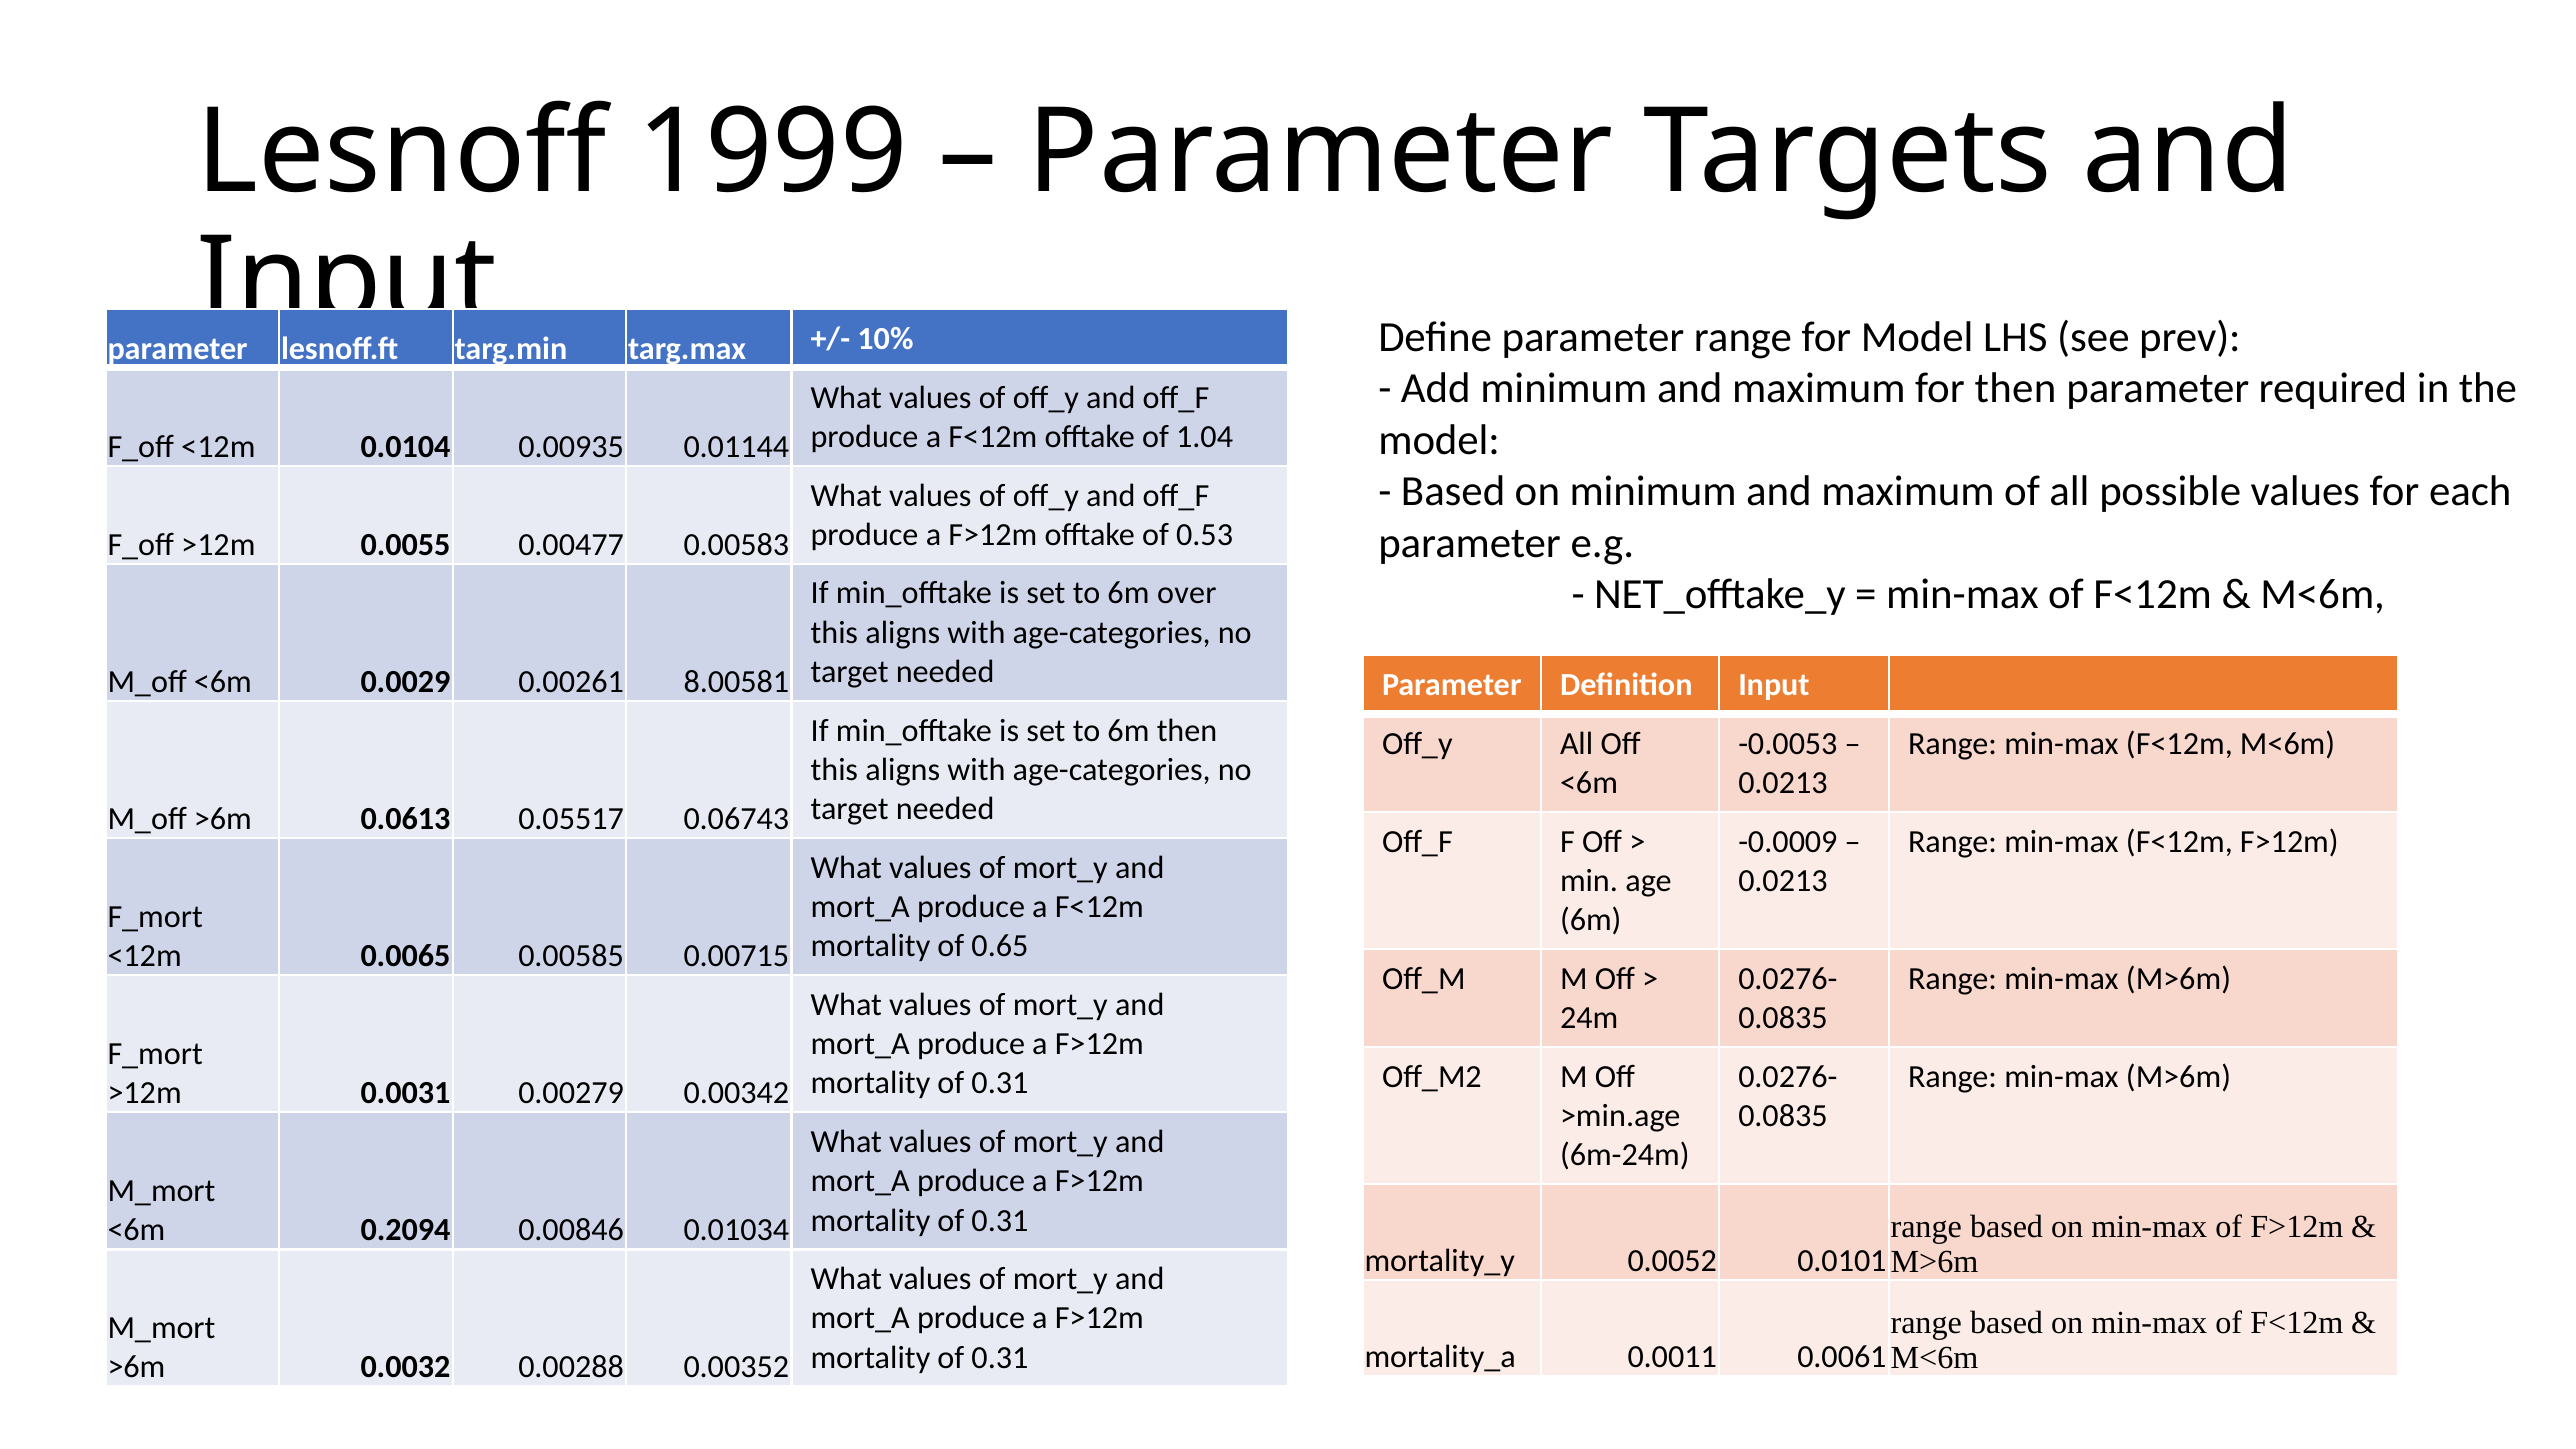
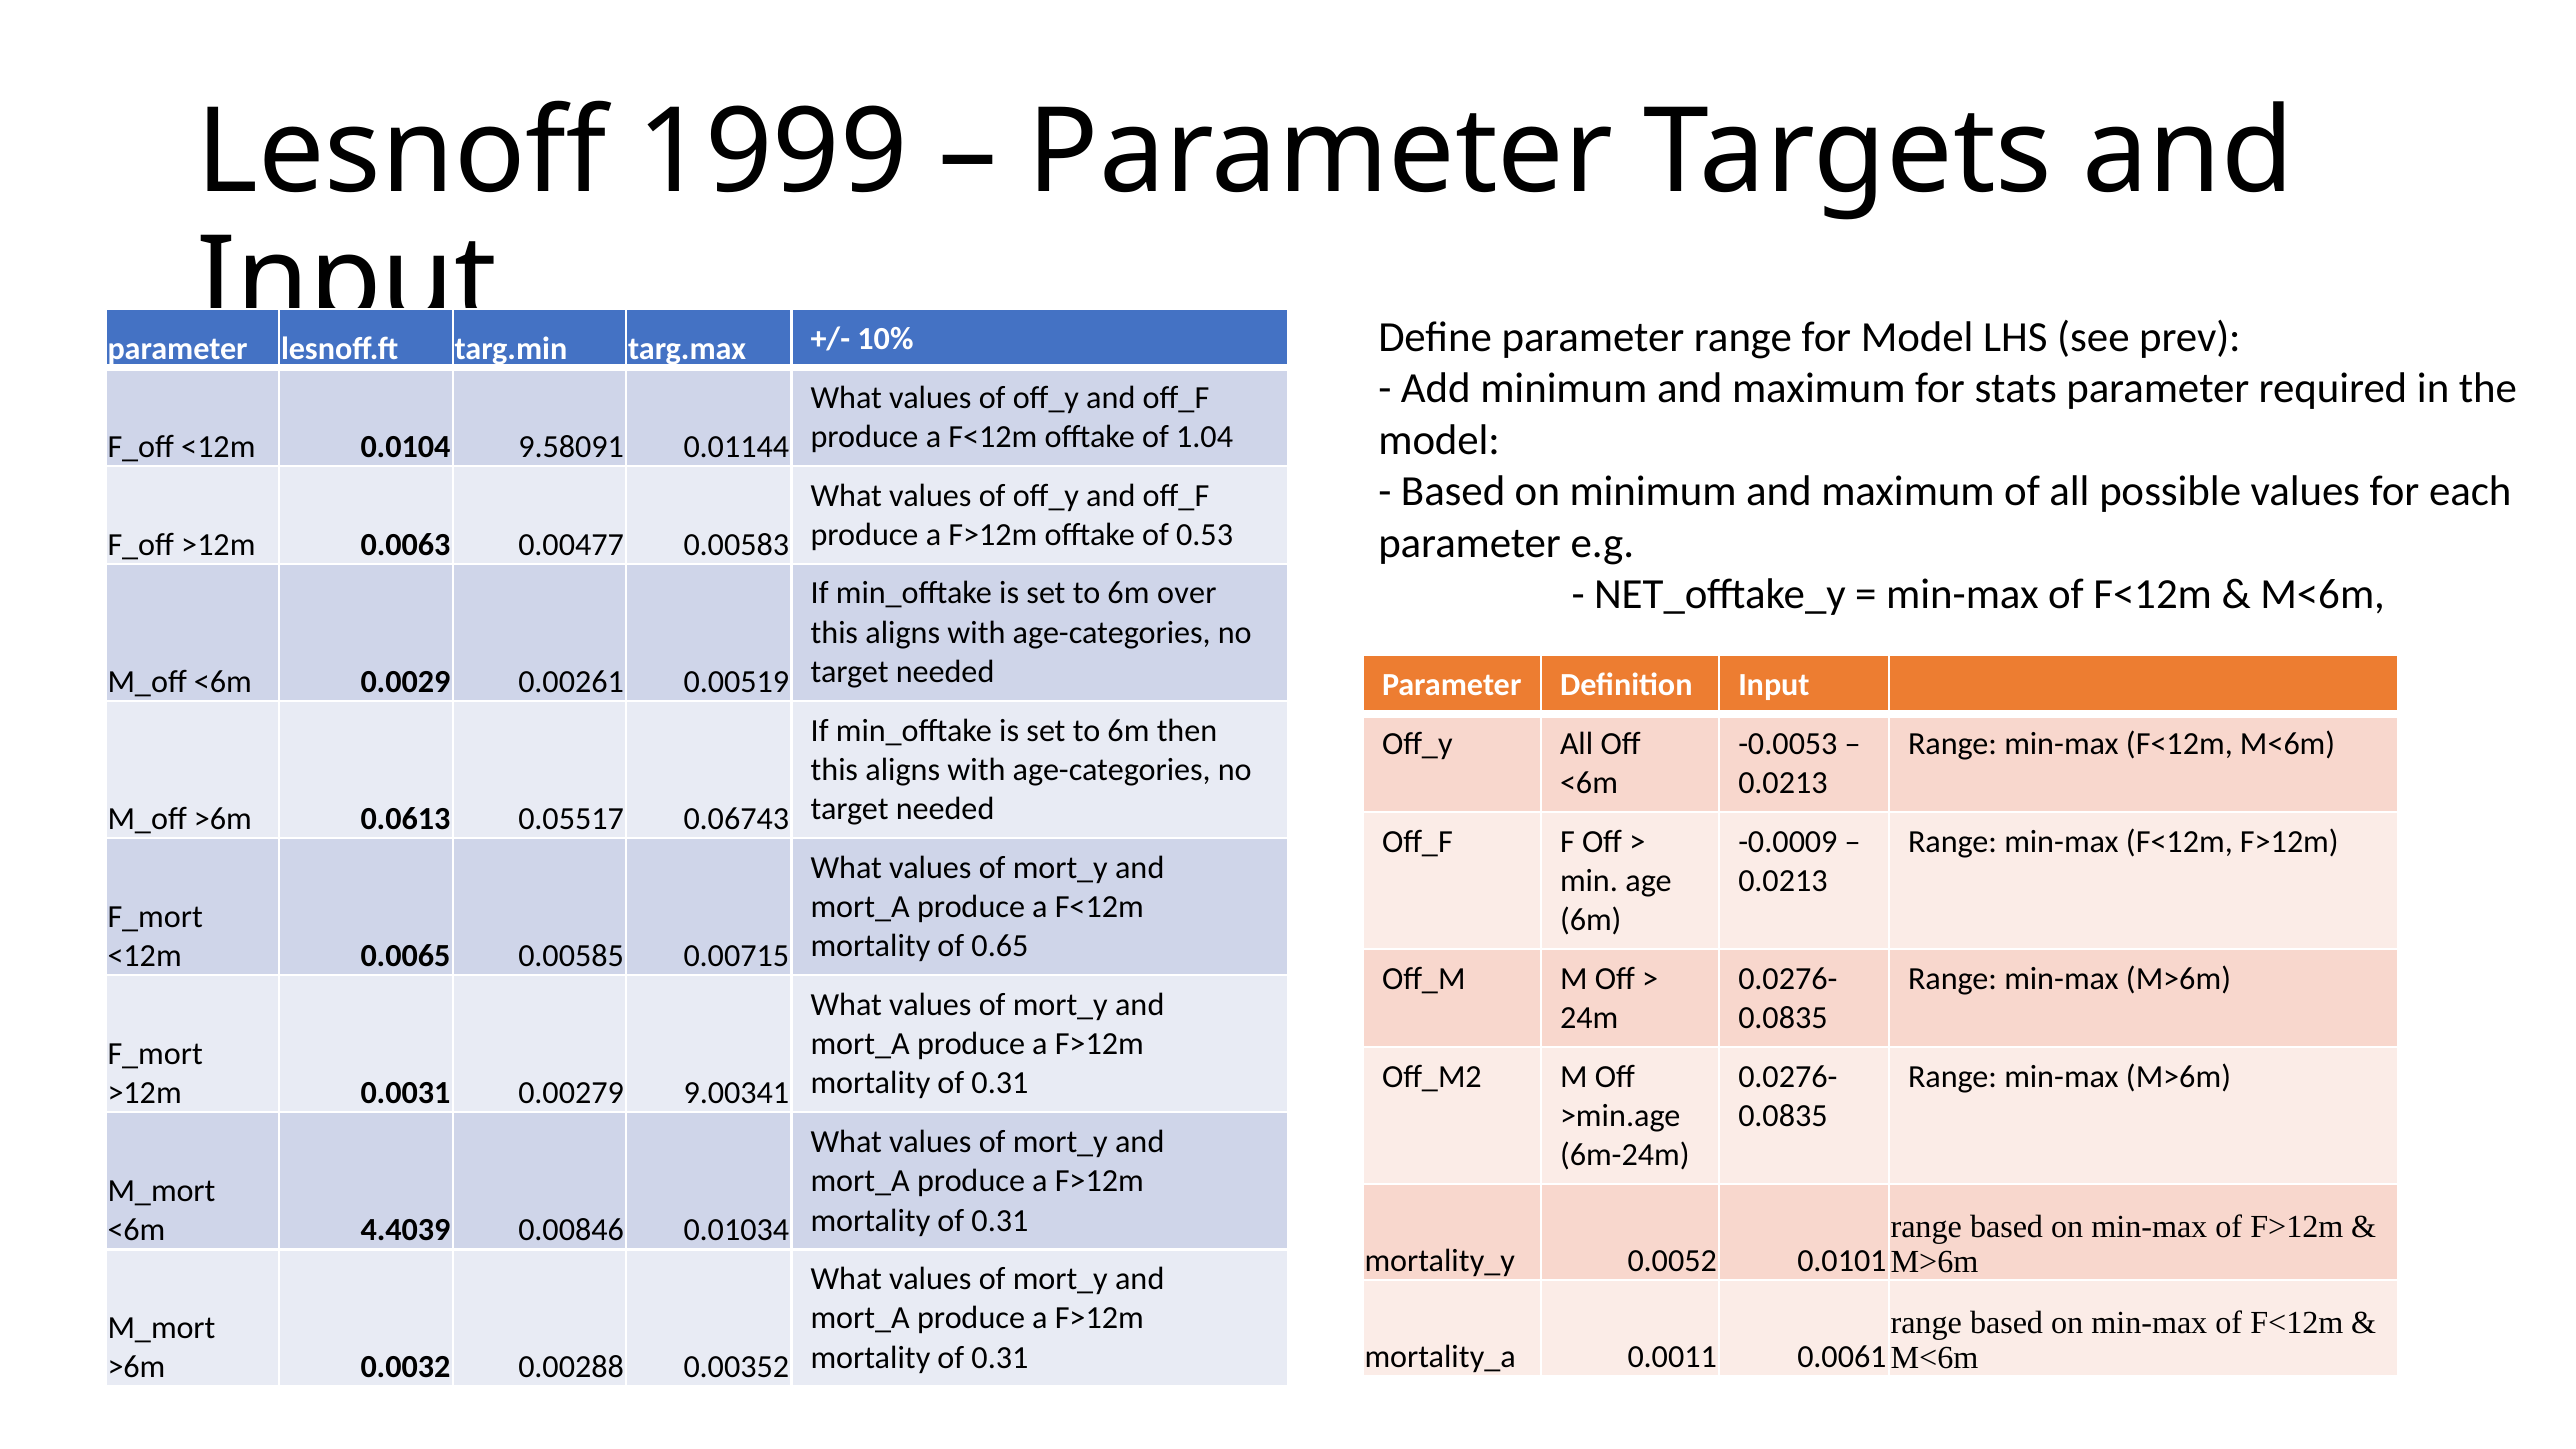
for then: then -> stats (2016, 389)
0.00935: 0.00935 -> 9.58091 (571, 447)
0.0055: 0.0055 -> 0.0063 (406, 544)
8.00581: 8.00581 -> 0.00519 (736, 682)
0.00342: 0.00342 -> 9.00341 (736, 1093)
0.2094: 0.2094 -> 4.4039 (406, 1230)
